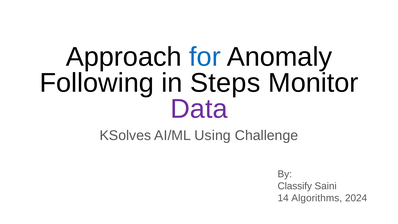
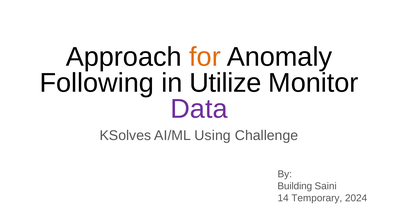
for colour: blue -> orange (205, 57)
Steps: Steps -> Utilize (225, 83)
Classify: Classify -> Building (295, 186)
Algorithms: Algorithms -> Temporary (317, 198)
